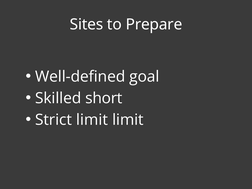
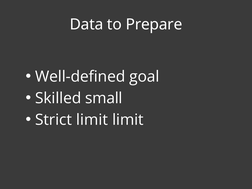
Sites: Sites -> Data (86, 24)
short: short -> small (104, 98)
